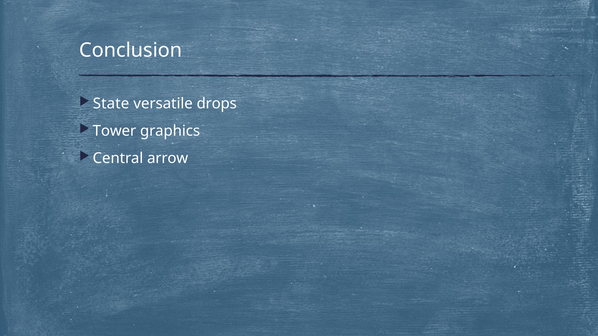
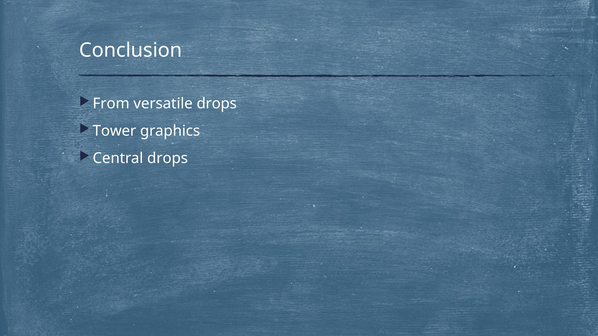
State: State -> From (111, 104)
Central arrow: arrow -> drops (168, 158)
